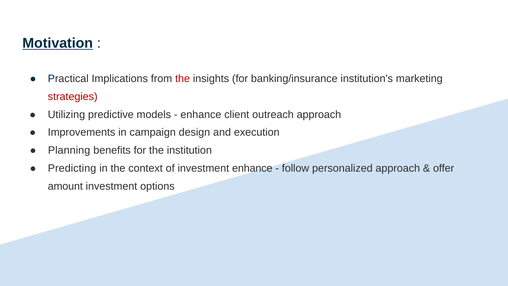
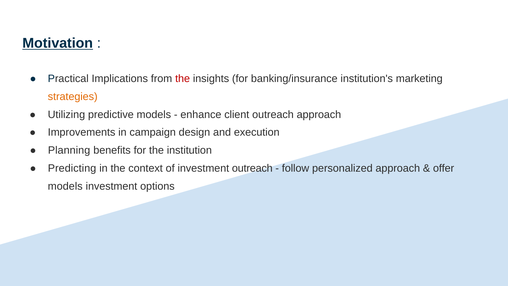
strategies colour: red -> orange (73, 97)
investment enhance: enhance -> outreach (252, 168)
amount: amount -> models (65, 186)
